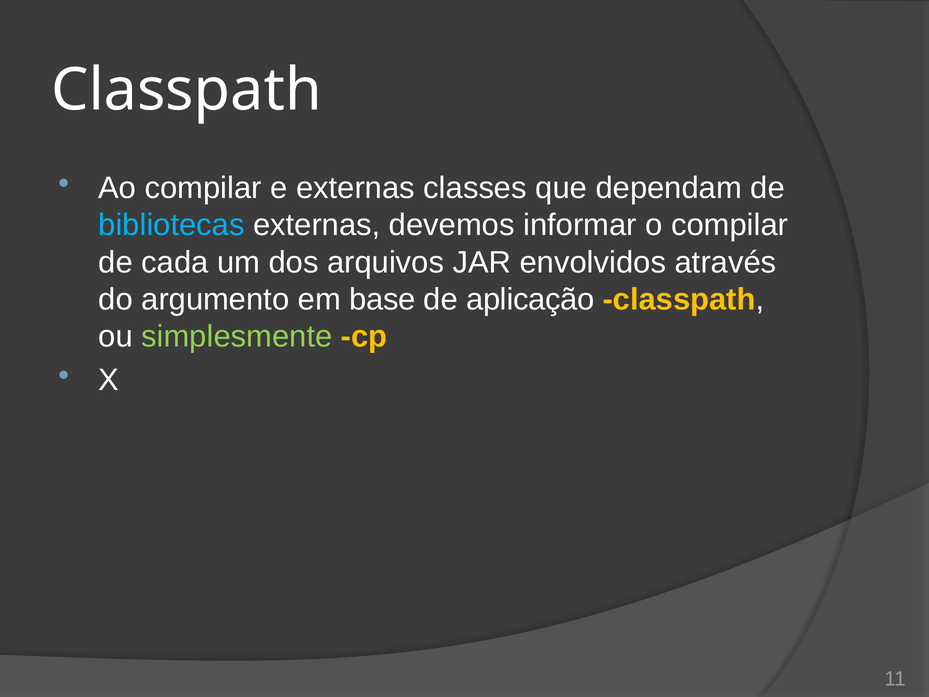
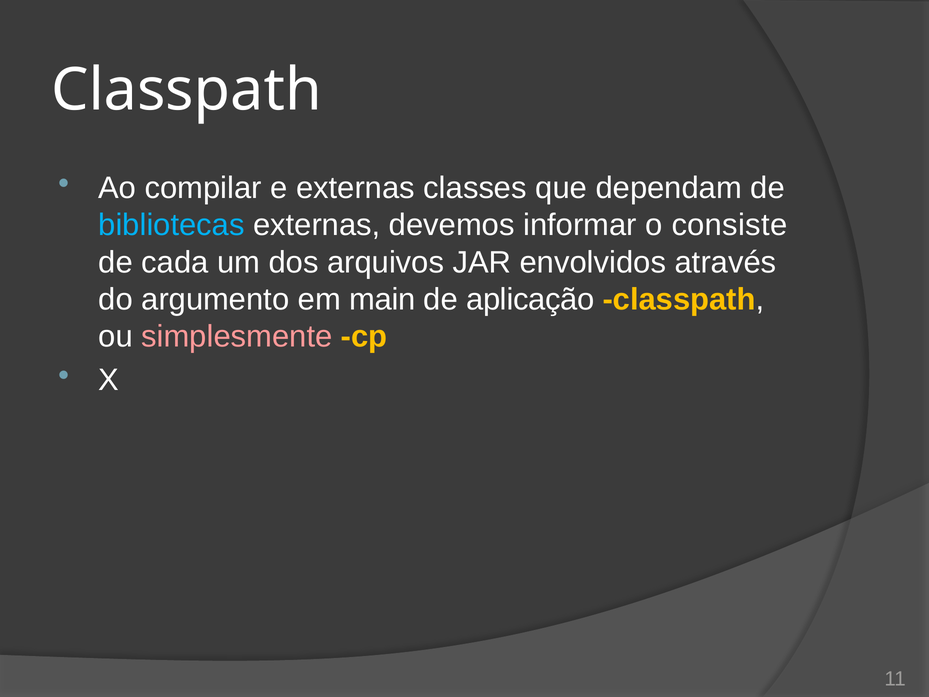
o compilar: compilar -> consiste (729, 225)
base: base -> main (382, 299)
simplesmente colour: light green -> pink (237, 337)
